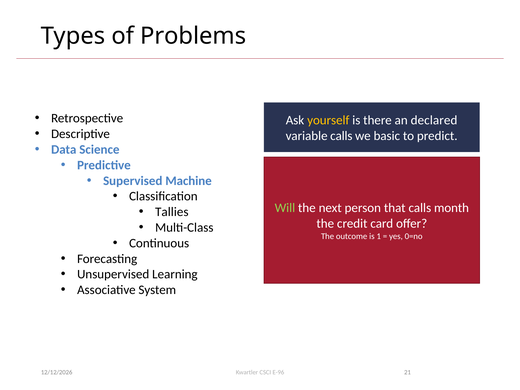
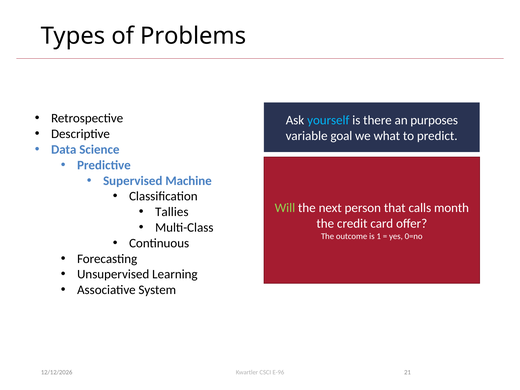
yourself colour: yellow -> light blue (328, 120)
declared: declared -> purposes (434, 120)
variable calls: calls -> goal (341, 136)
basic: basic -> what (387, 136)
